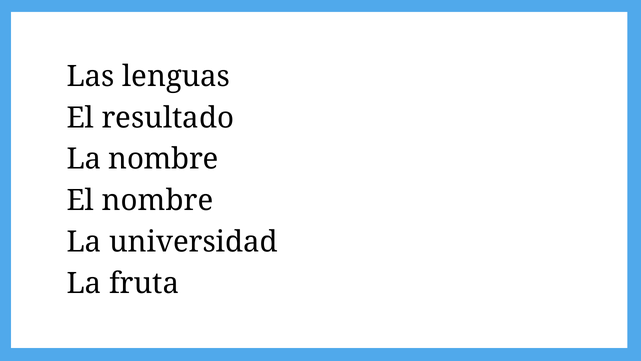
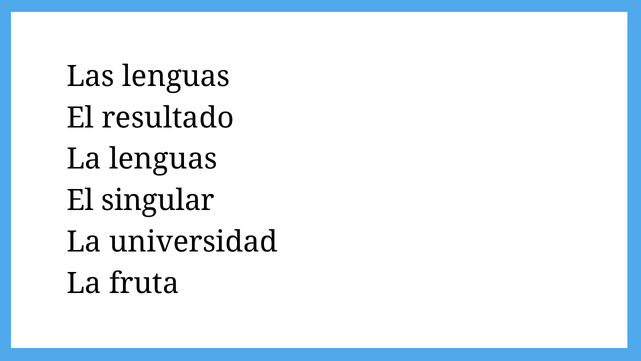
La nombre: nombre -> lenguas (163, 159)
El nombre: nombre -> singular (158, 200)
